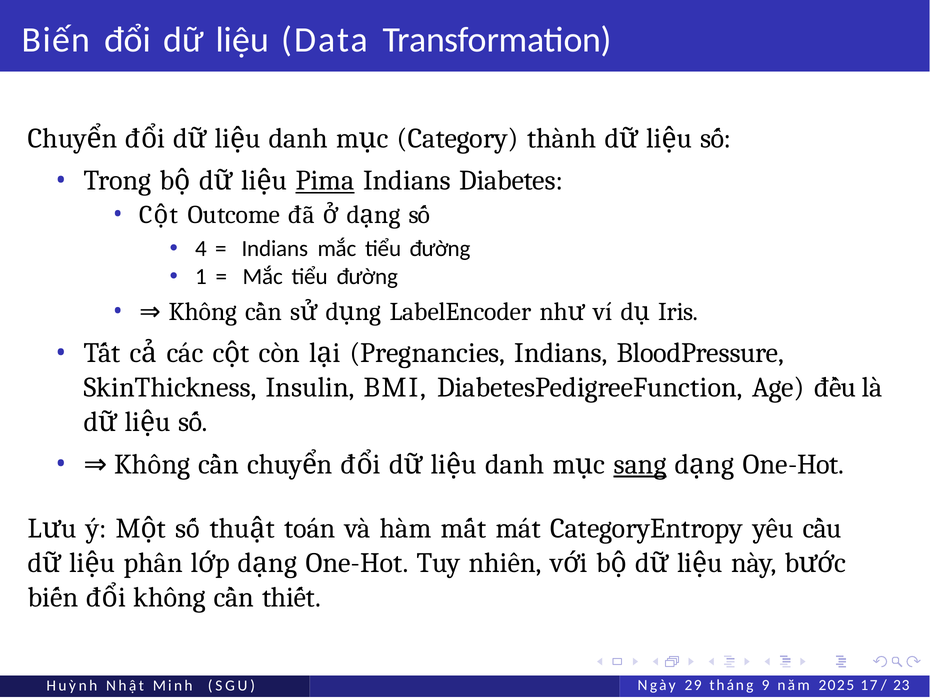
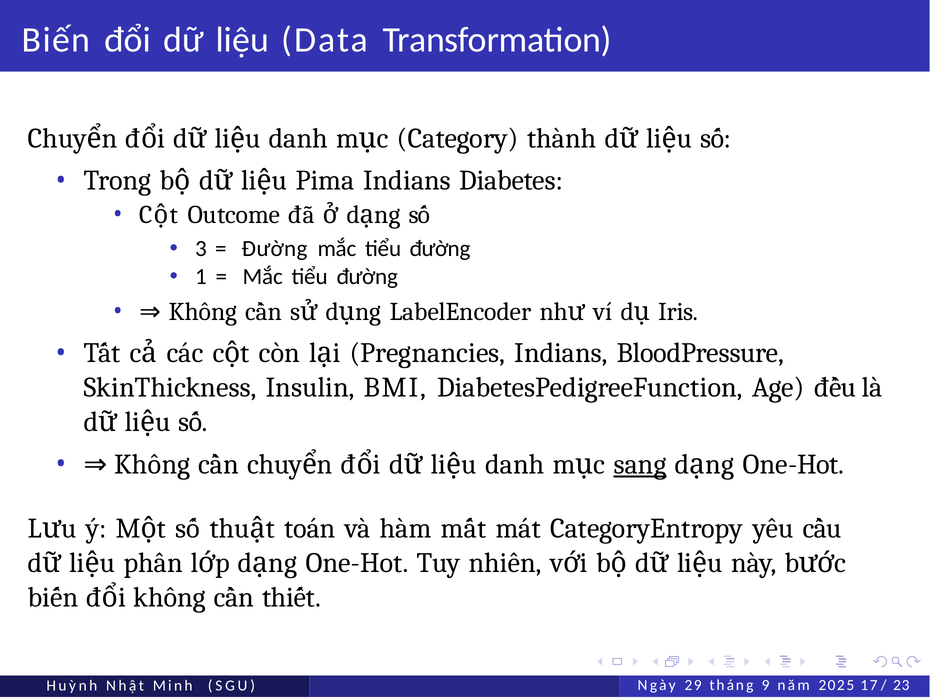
Pima underline: present -> none (325, 181)
4: 4 -> 3 (201, 249)
Indians: Indians -> Đường (275, 249)
